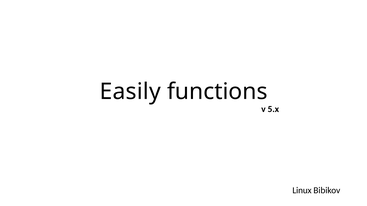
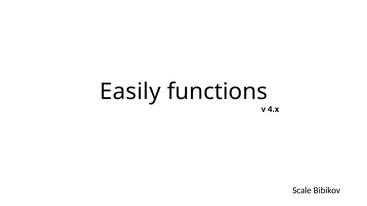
5.x: 5.x -> 4.x (273, 109)
Linux: Linux -> Scale (302, 191)
